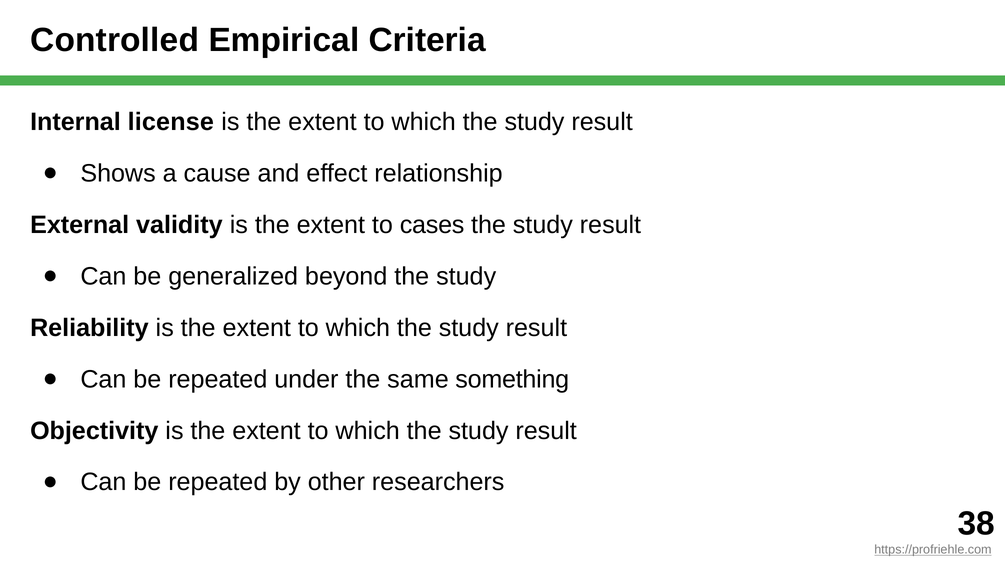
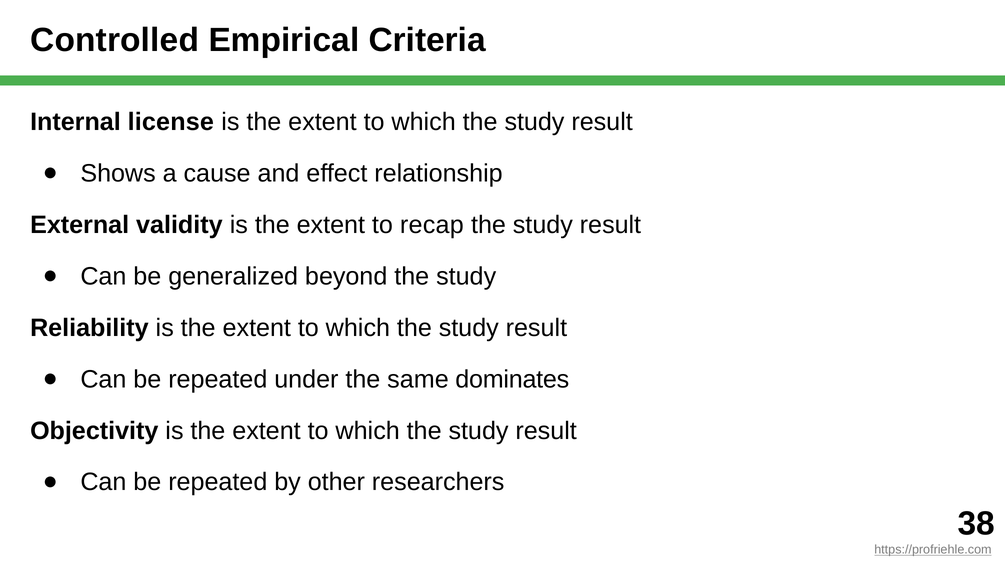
cases: cases -> recap (432, 225)
something: something -> dominates (512, 379)
